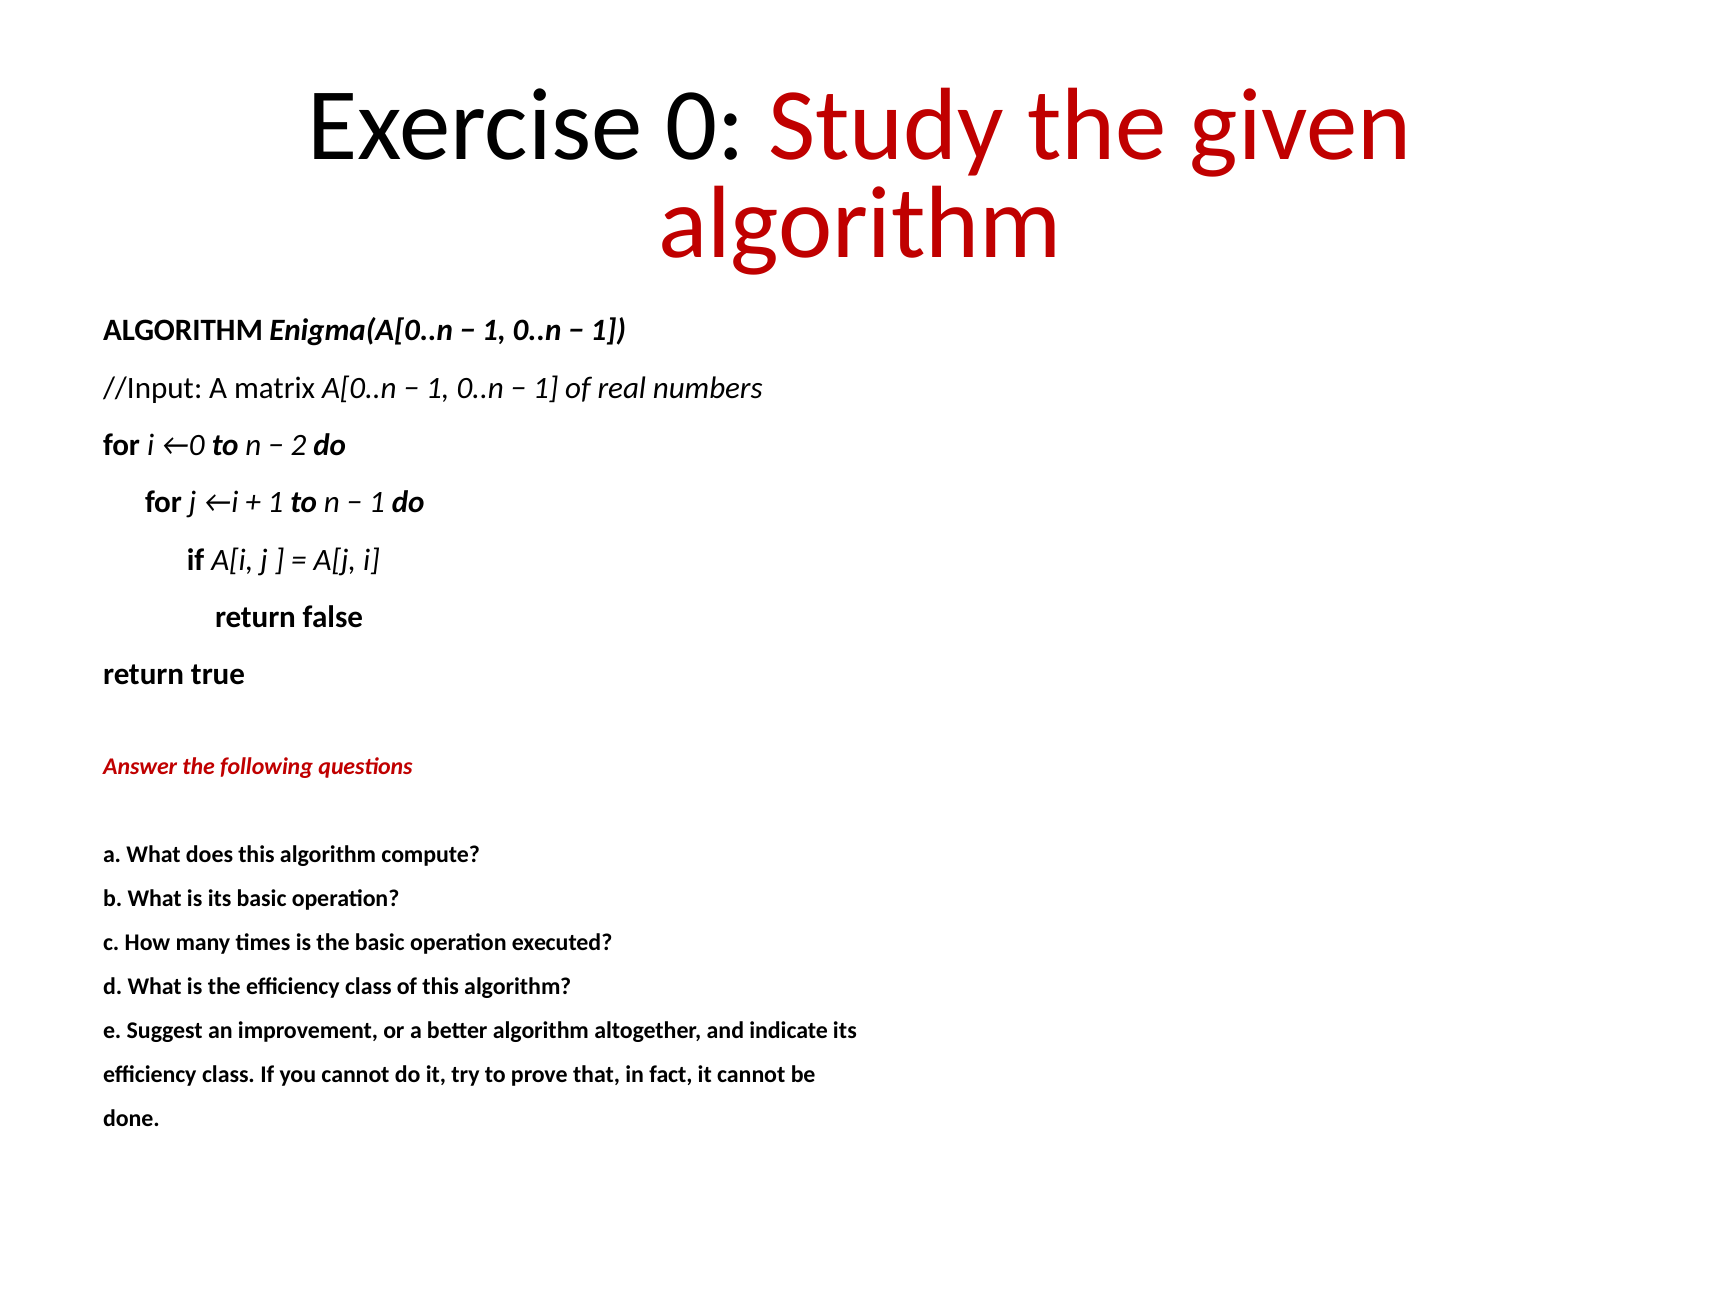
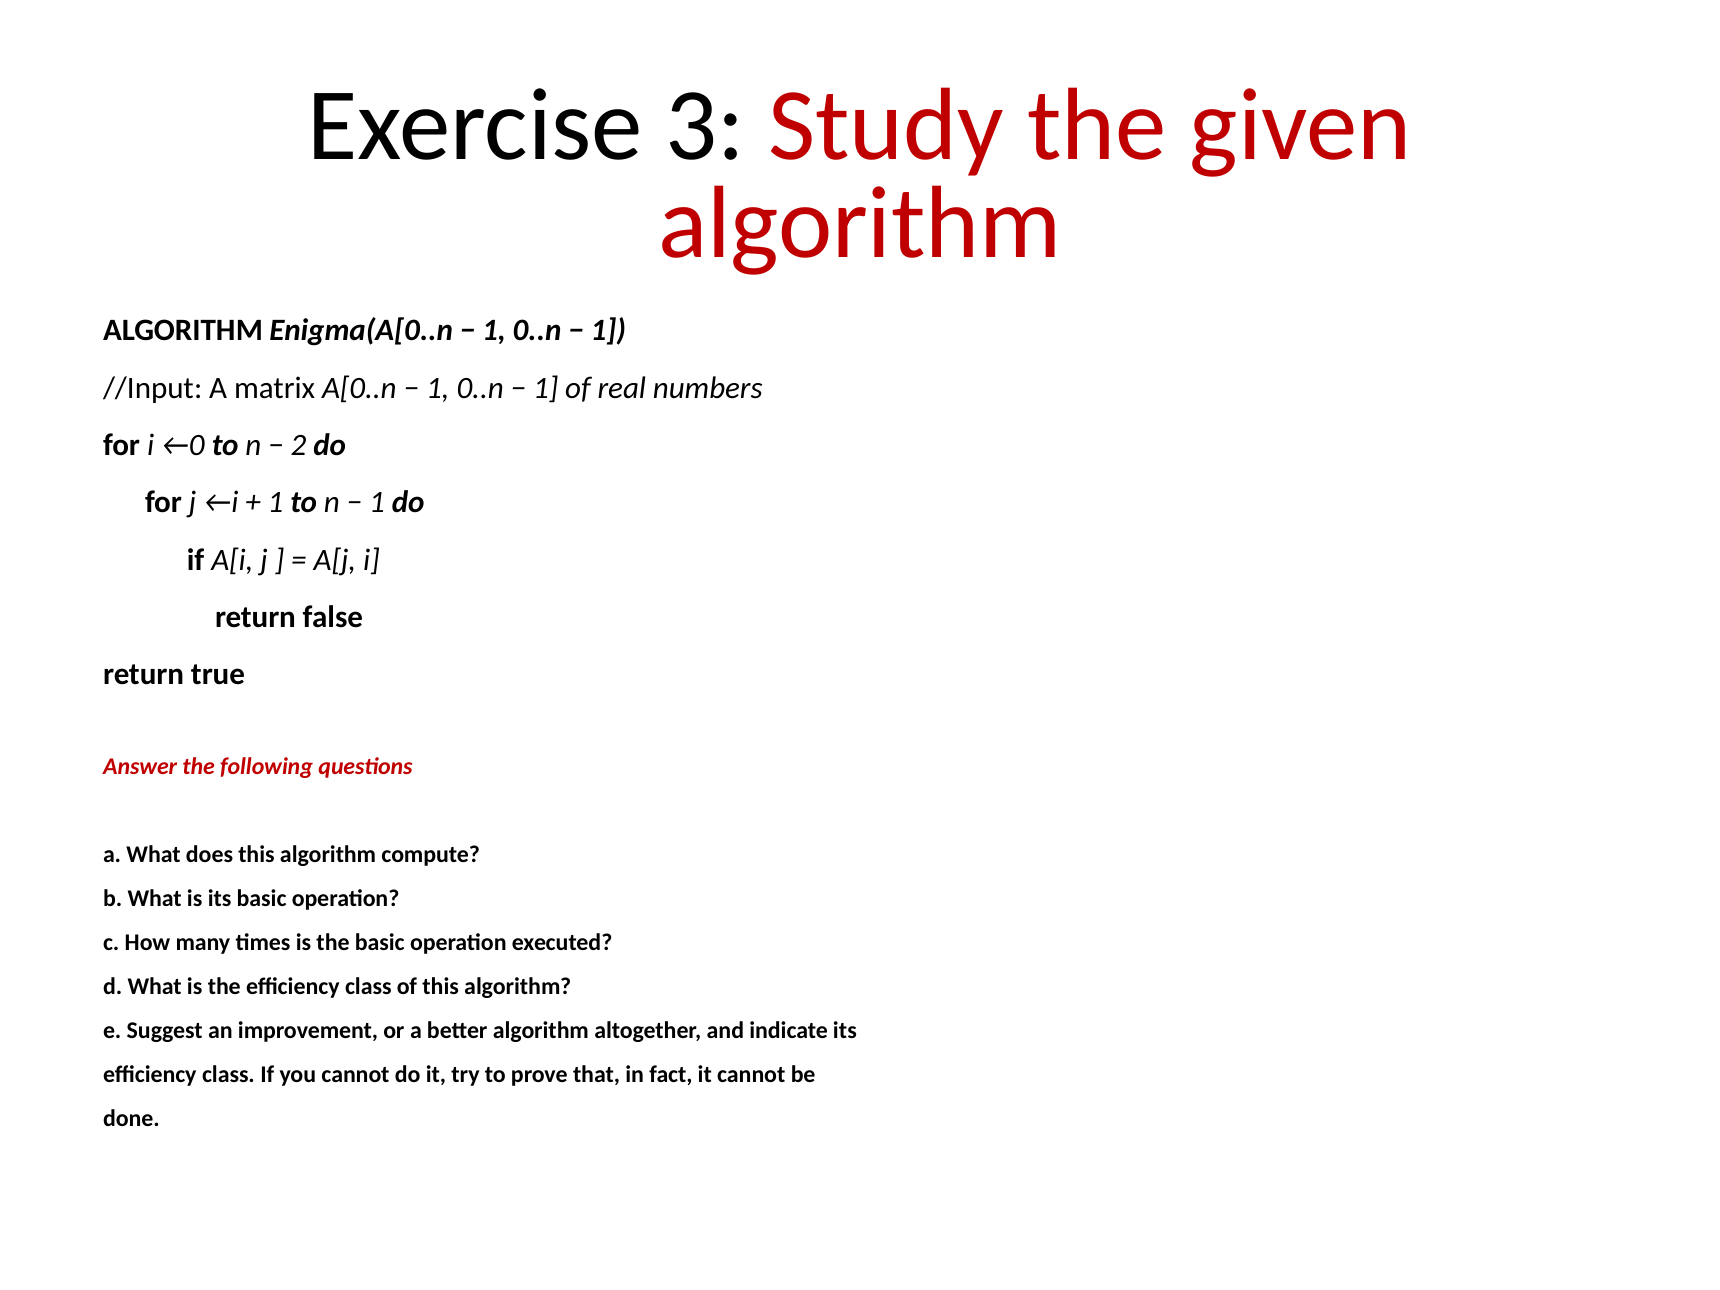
0: 0 -> 3 (706, 125)
